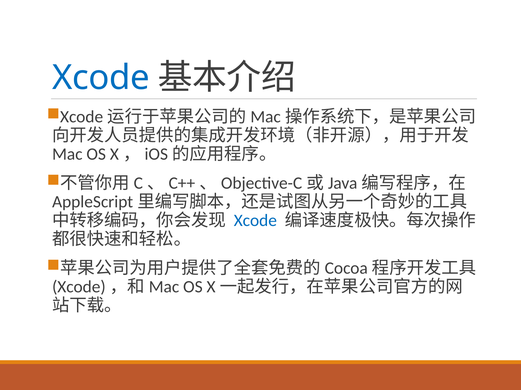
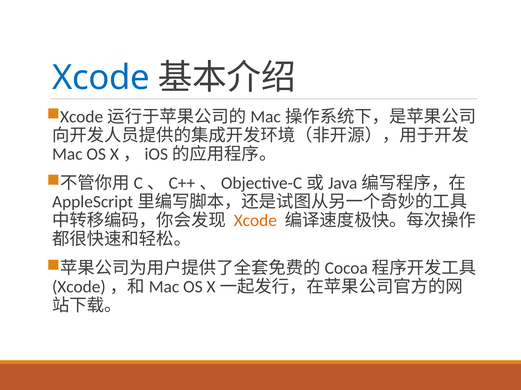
Xcode colour: blue -> orange (255, 221)
